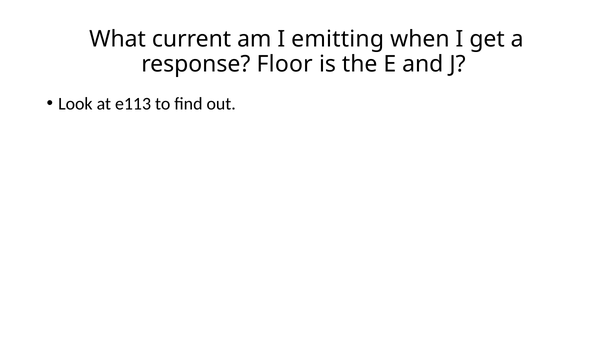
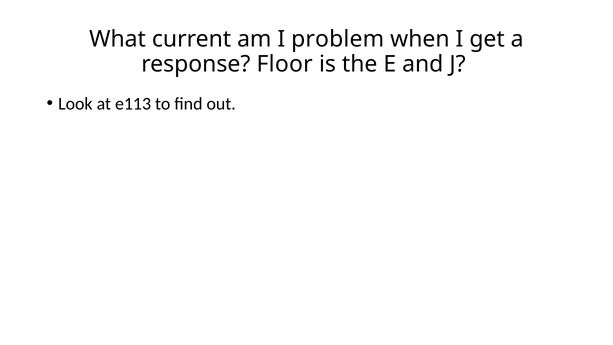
emitting: emitting -> problem (338, 39)
